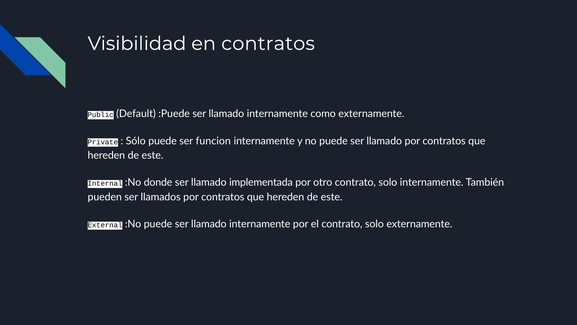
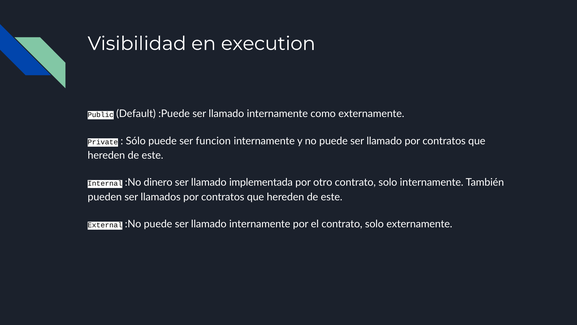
en contratos: contratos -> execution (268, 44)
donde: donde -> dinero (158, 182)
